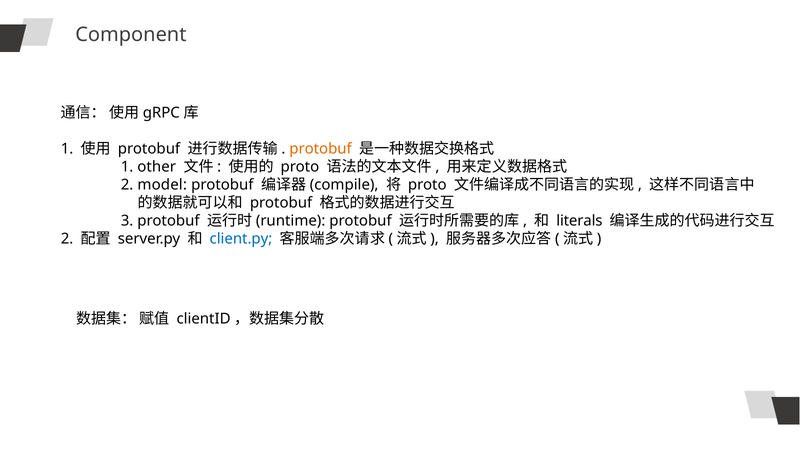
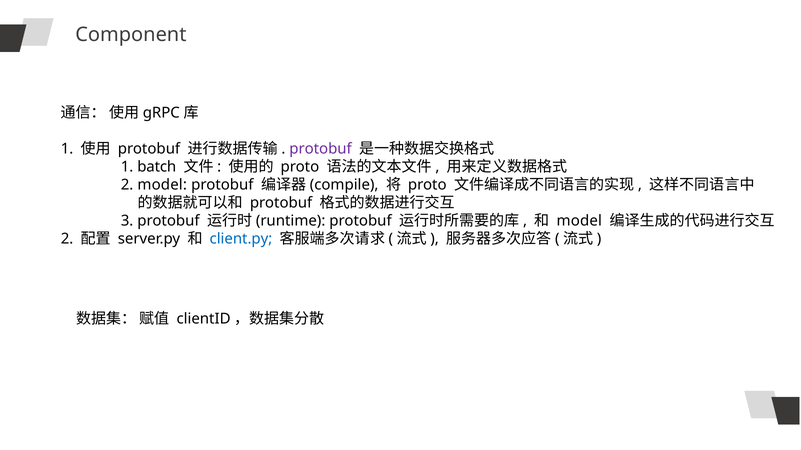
protobuf colour: orange -> purple (321, 149)
other: other -> batch (157, 167)
literals: literals -> model (579, 221)
